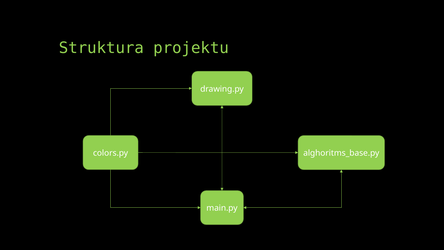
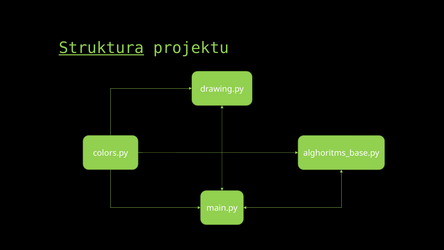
Struktura underline: none -> present (101, 48)
